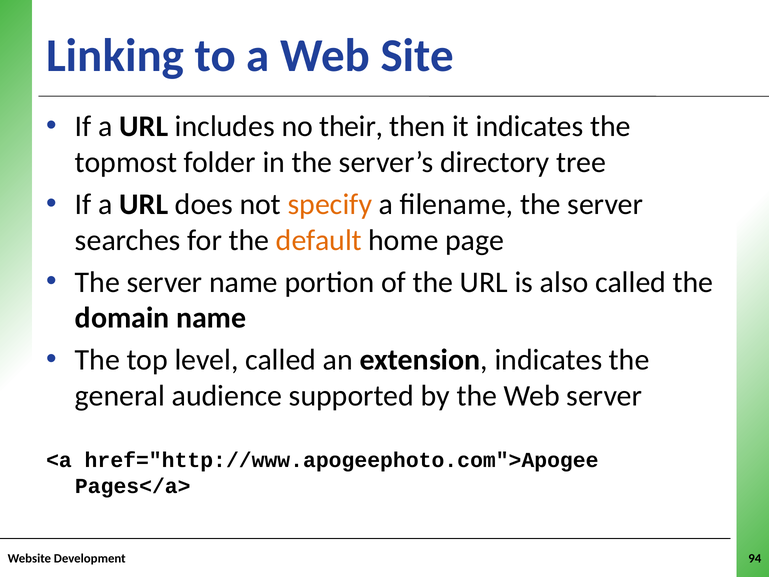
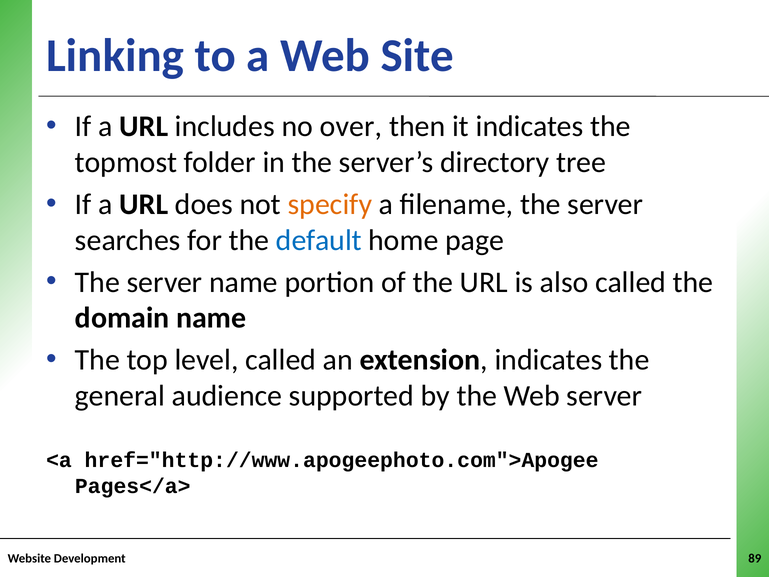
their: their -> over (351, 126)
default colour: orange -> blue (319, 240)
94: 94 -> 89 (755, 558)
